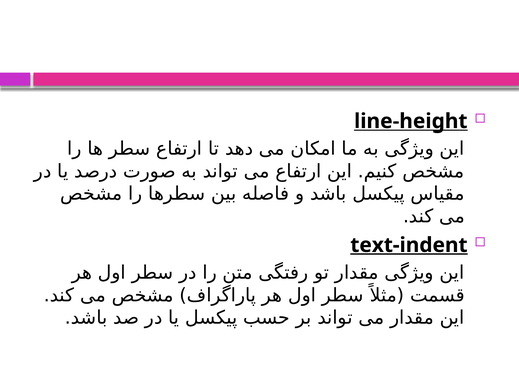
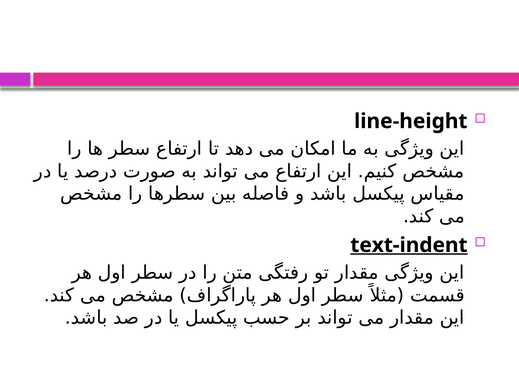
line-height underline: present -> none (411, 121)
